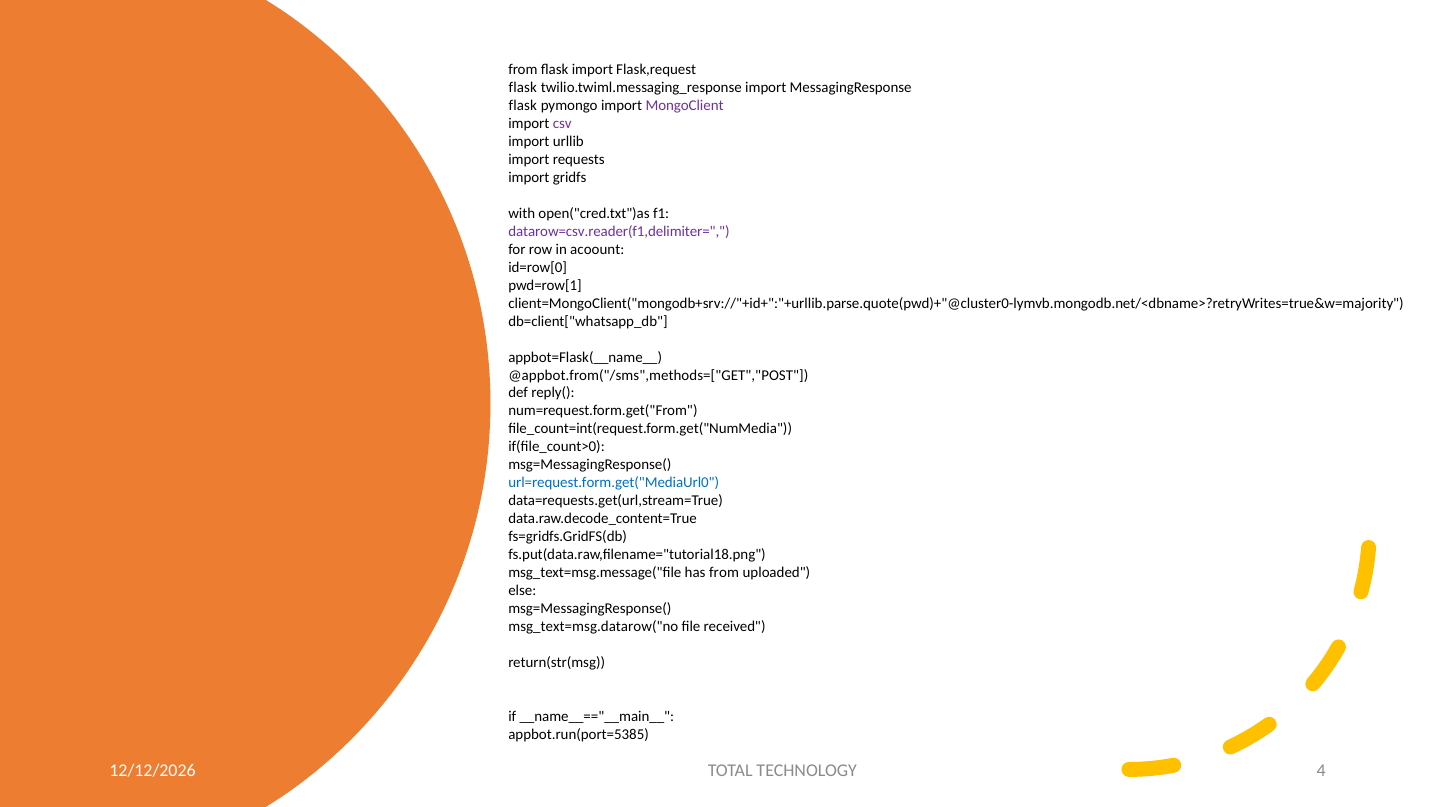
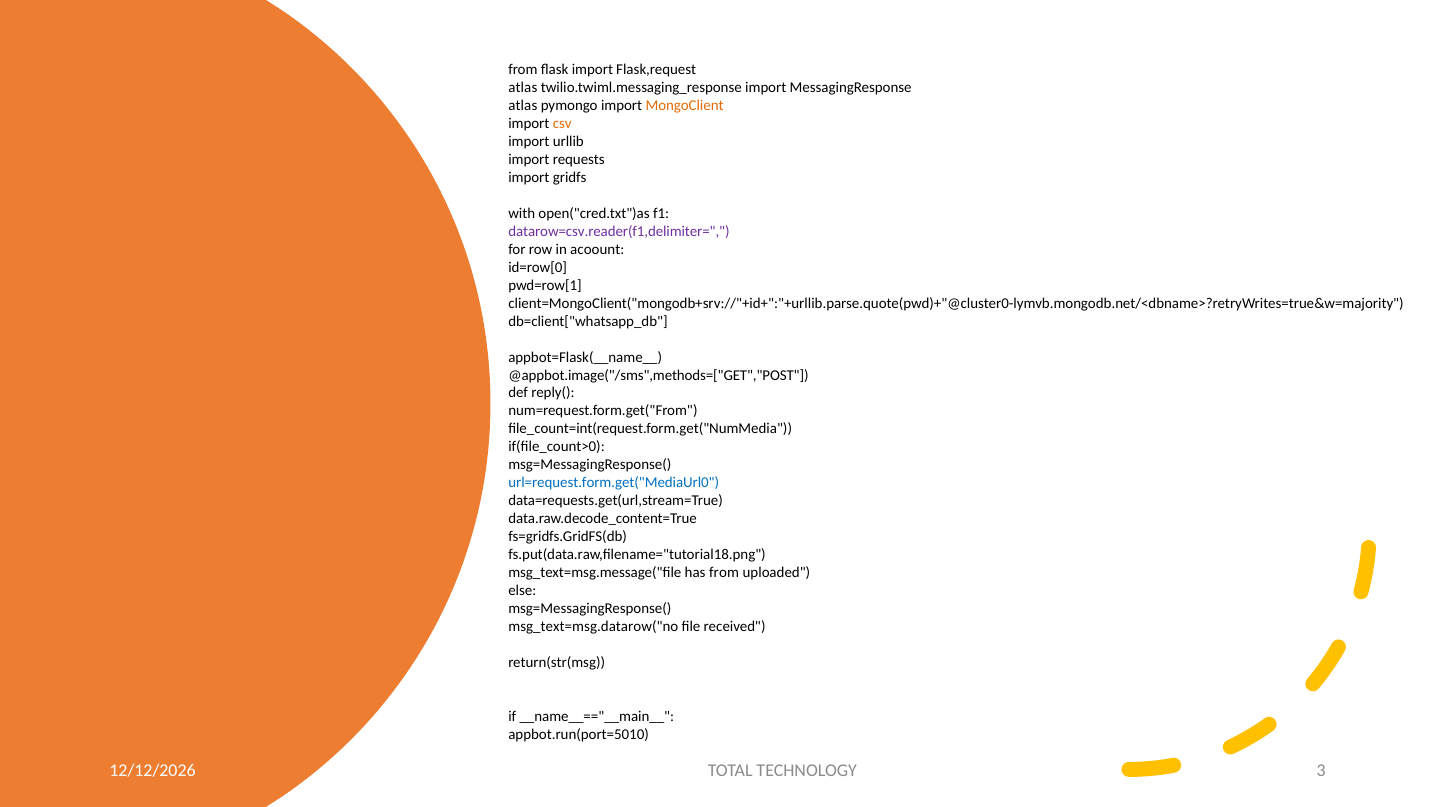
flask: flask -> atlas (523, 88)
flask: flask -> atlas (523, 106)
MongoClient colour: purple -> orange (685, 106)
csv colour: purple -> orange (562, 124)
@appbot.from("/sms",methods=["GET","POST: @appbot.from("/sms",methods=["GET","POST -> @appbot.image("/sms",methods=["GET","POST (658, 375)
appbot.run(port=5385: appbot.run(port=5385 -> appbot.run(port=5010 (579, 734)
4: 4 -> 3 (1321, 771)
